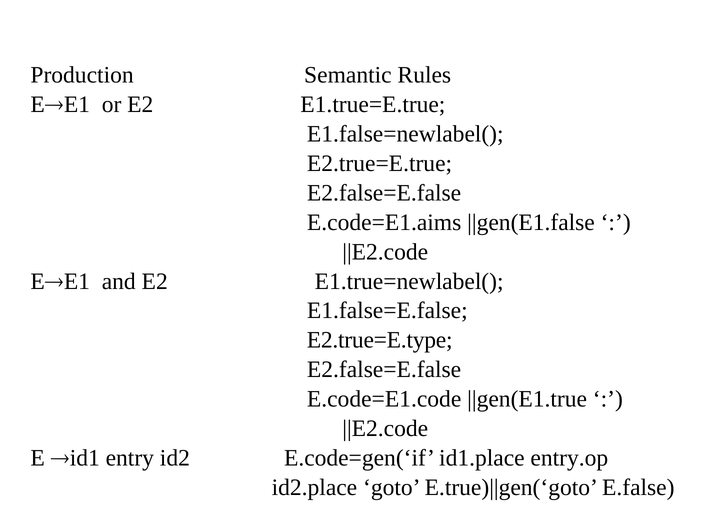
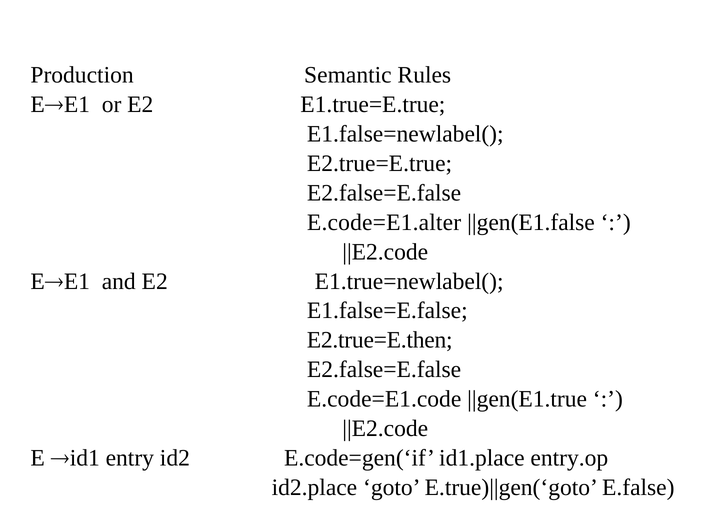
E.code=E1.aims: E.code=E1.aims -> E.code=E1.alter (384, 222)
E2.true=E.type: E2.true=E.type -> E2.true=E.then (380, 340)
